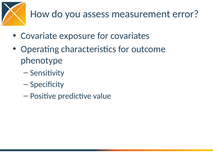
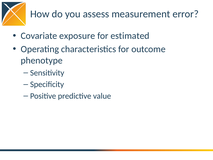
covariates: covariates -> estimated (130, 36)
